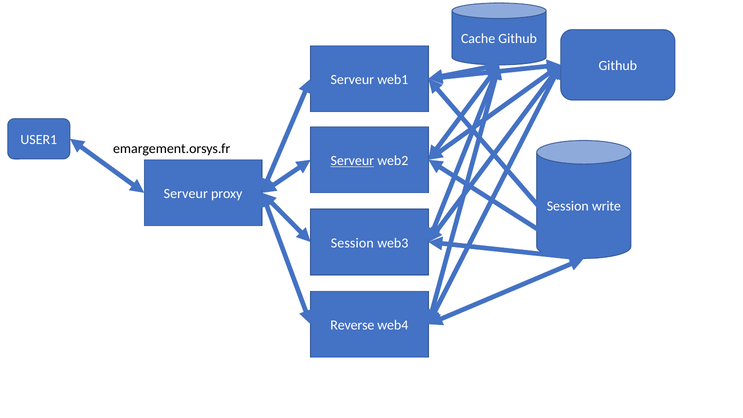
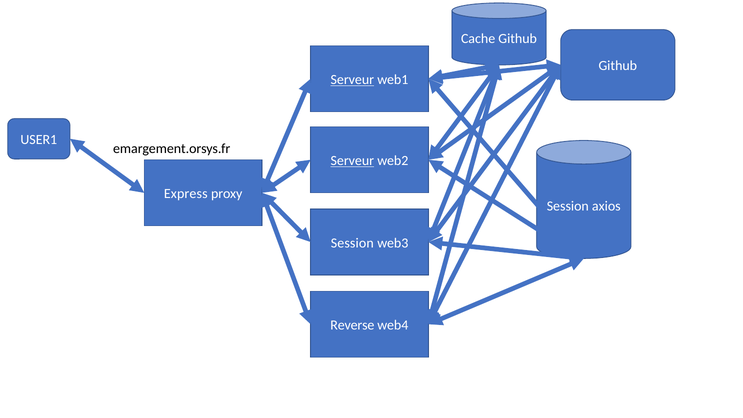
Serveur underline: none -> present (352, 80)
Serveur: Serveur -> Express (186, 194)
write: write -> axios (606, 206)
